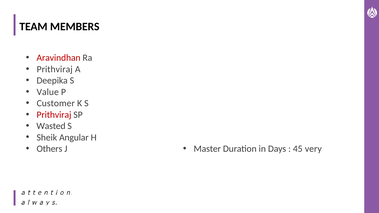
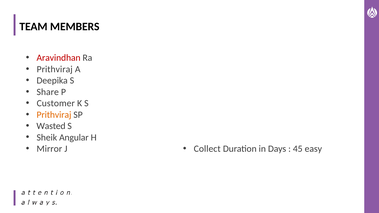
Value: Value -> Share (48, 92)
Prithviraj colour: red -> orange (54, 115)
Others: Others -> Mirror (49, 149)
Master: Master -> Collect (207, 149)
very: very -> easy (313, 149)
